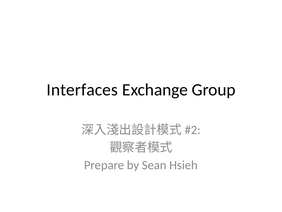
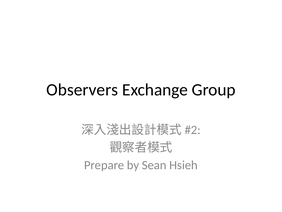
Interfaces: Interfaces -> Observers (82, 90)
